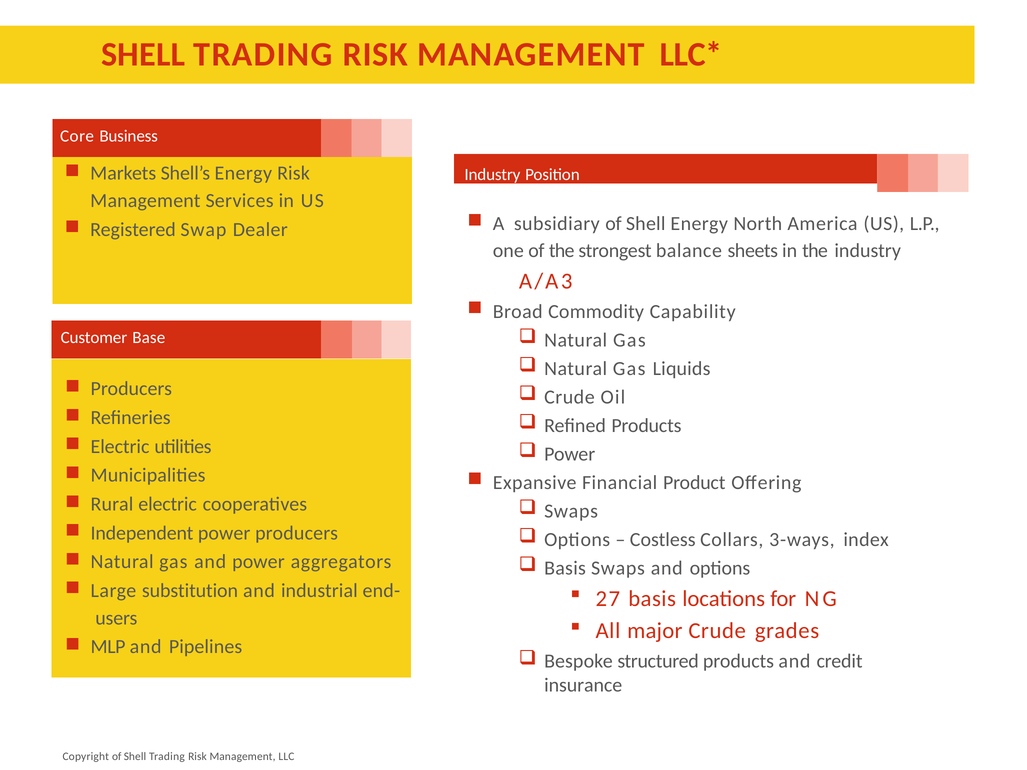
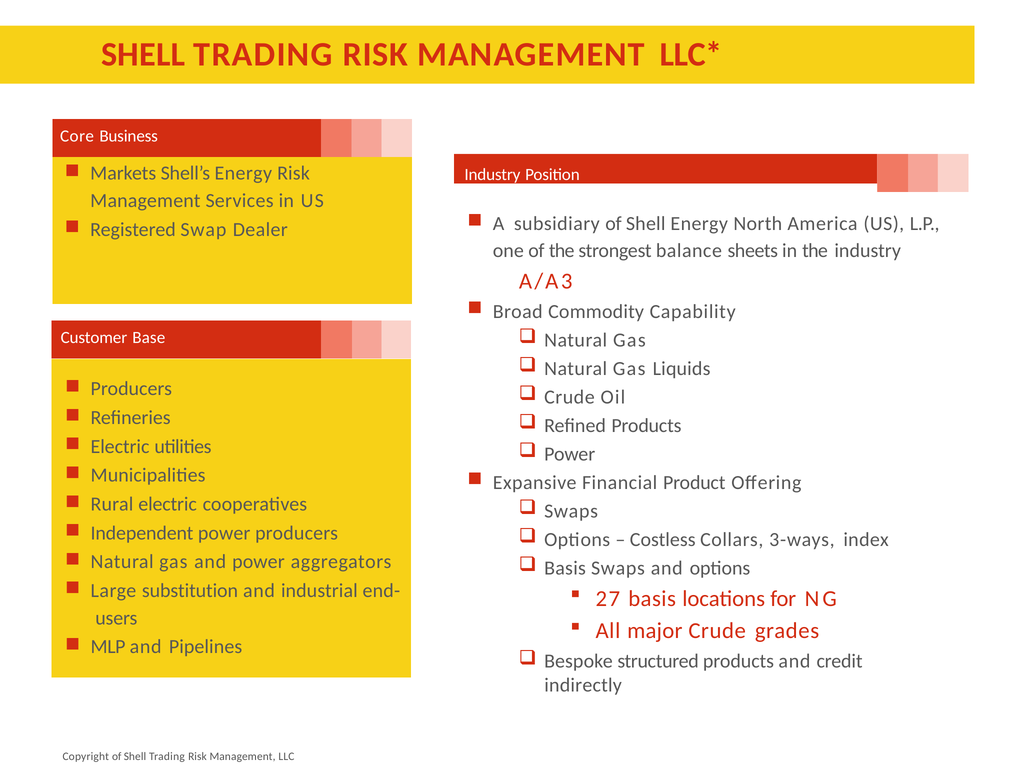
insurance: insurance -> indirectly (583, 685)
